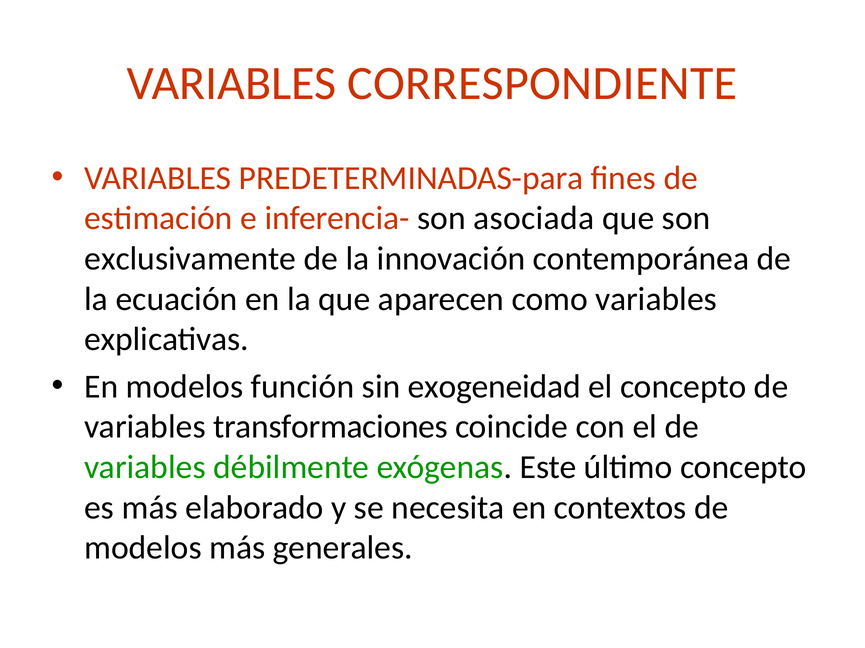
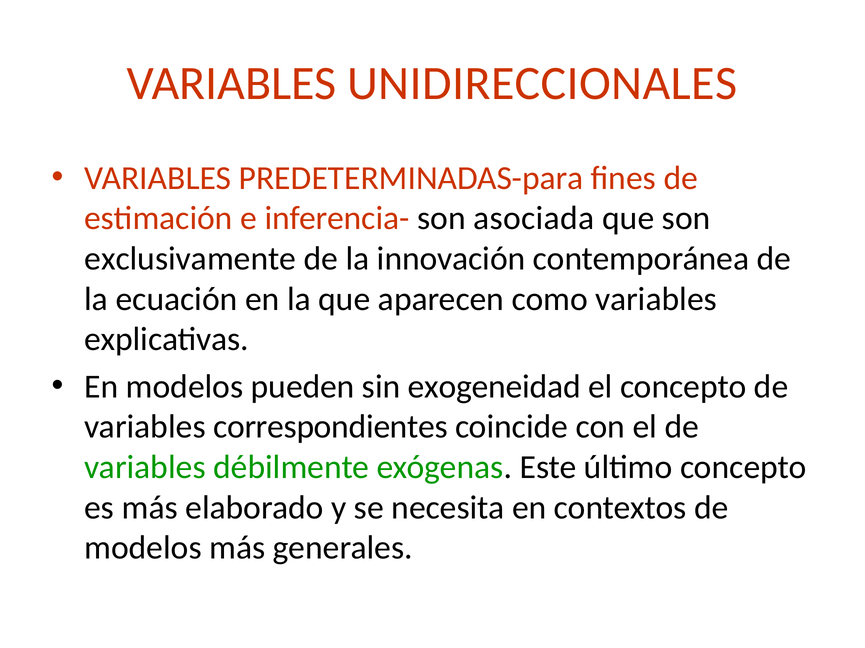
CORRESPONDIENTE: CORRESPONDIENTE -> UNIDIRECCIONALES (542, 83)
función: función -> pueden (303, 387)
transformaciones: transformaciones -> correspondientes (331, 427)
